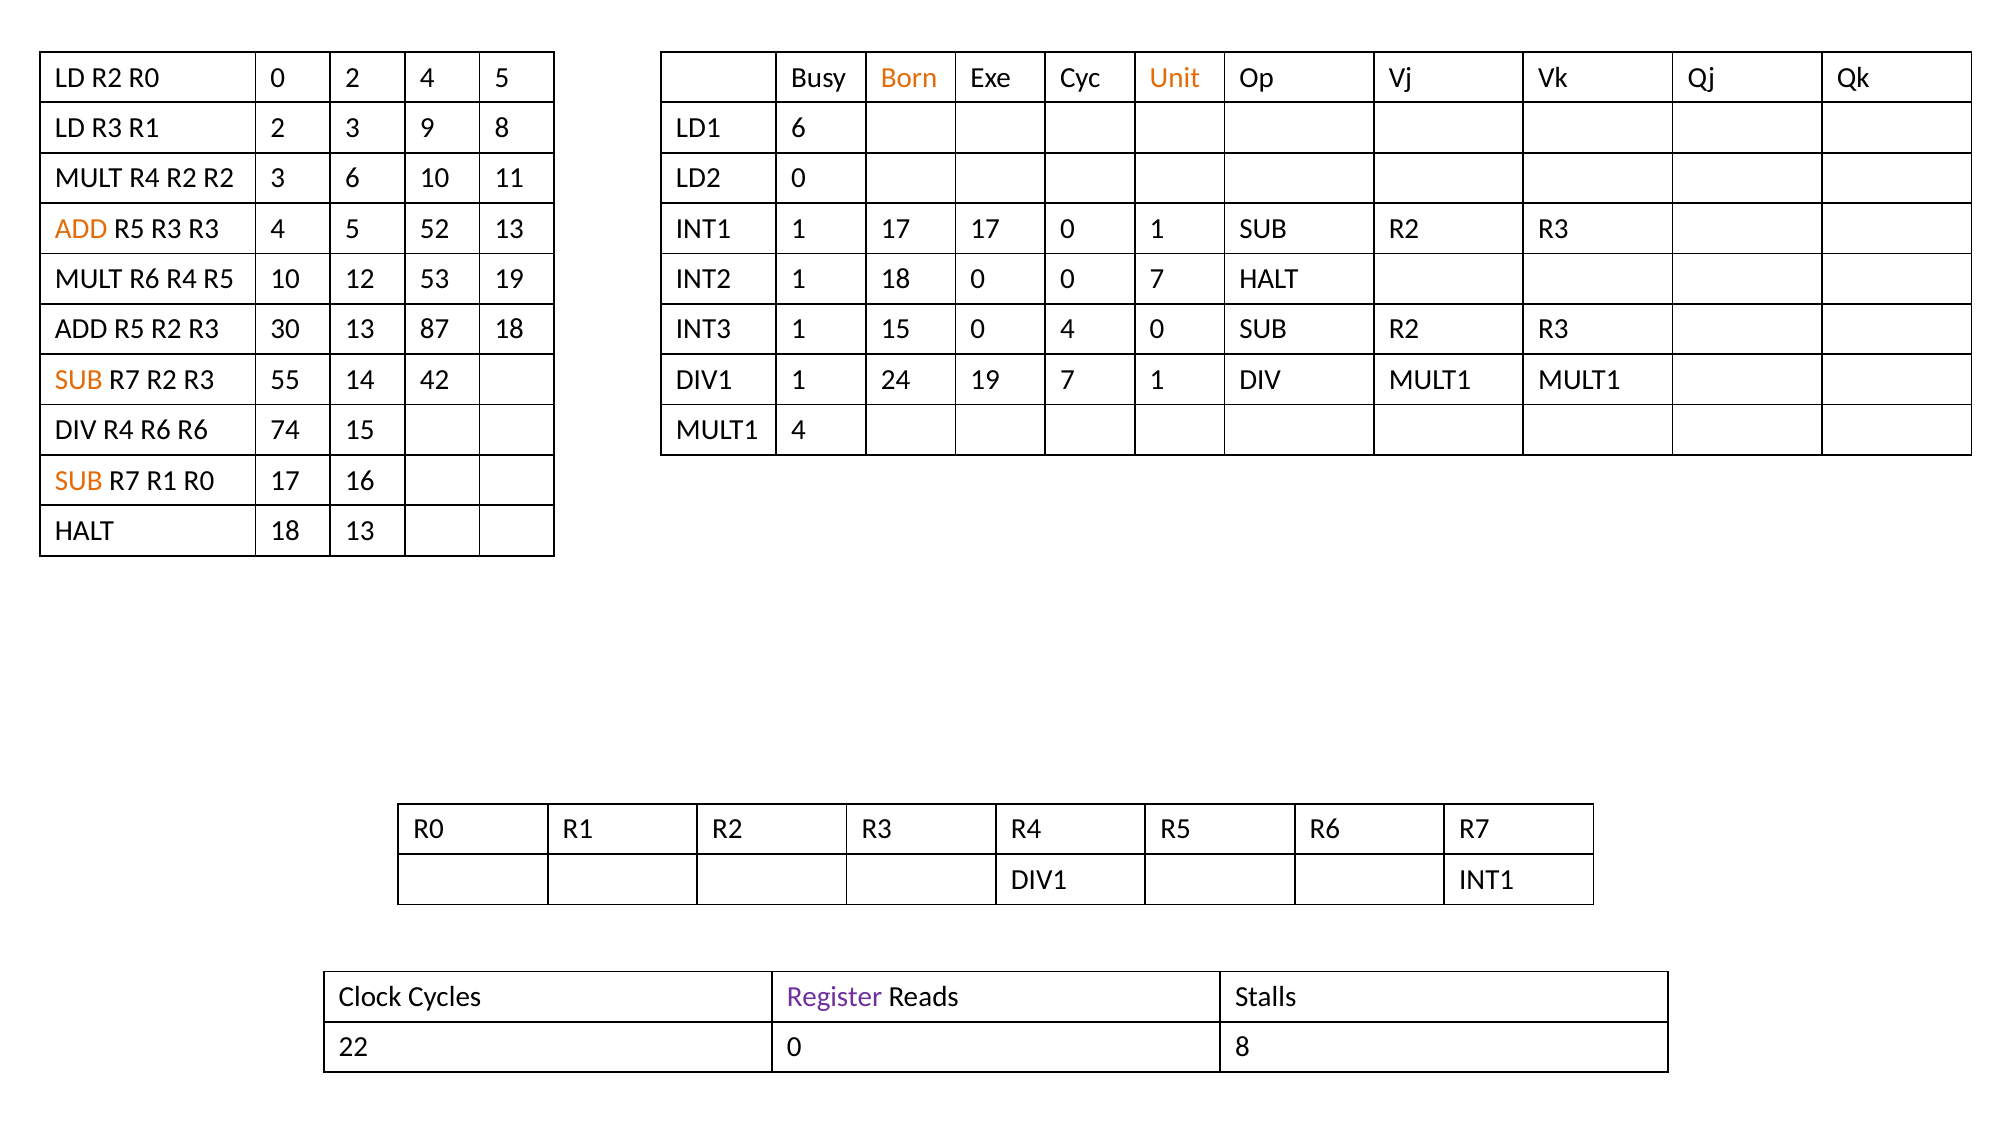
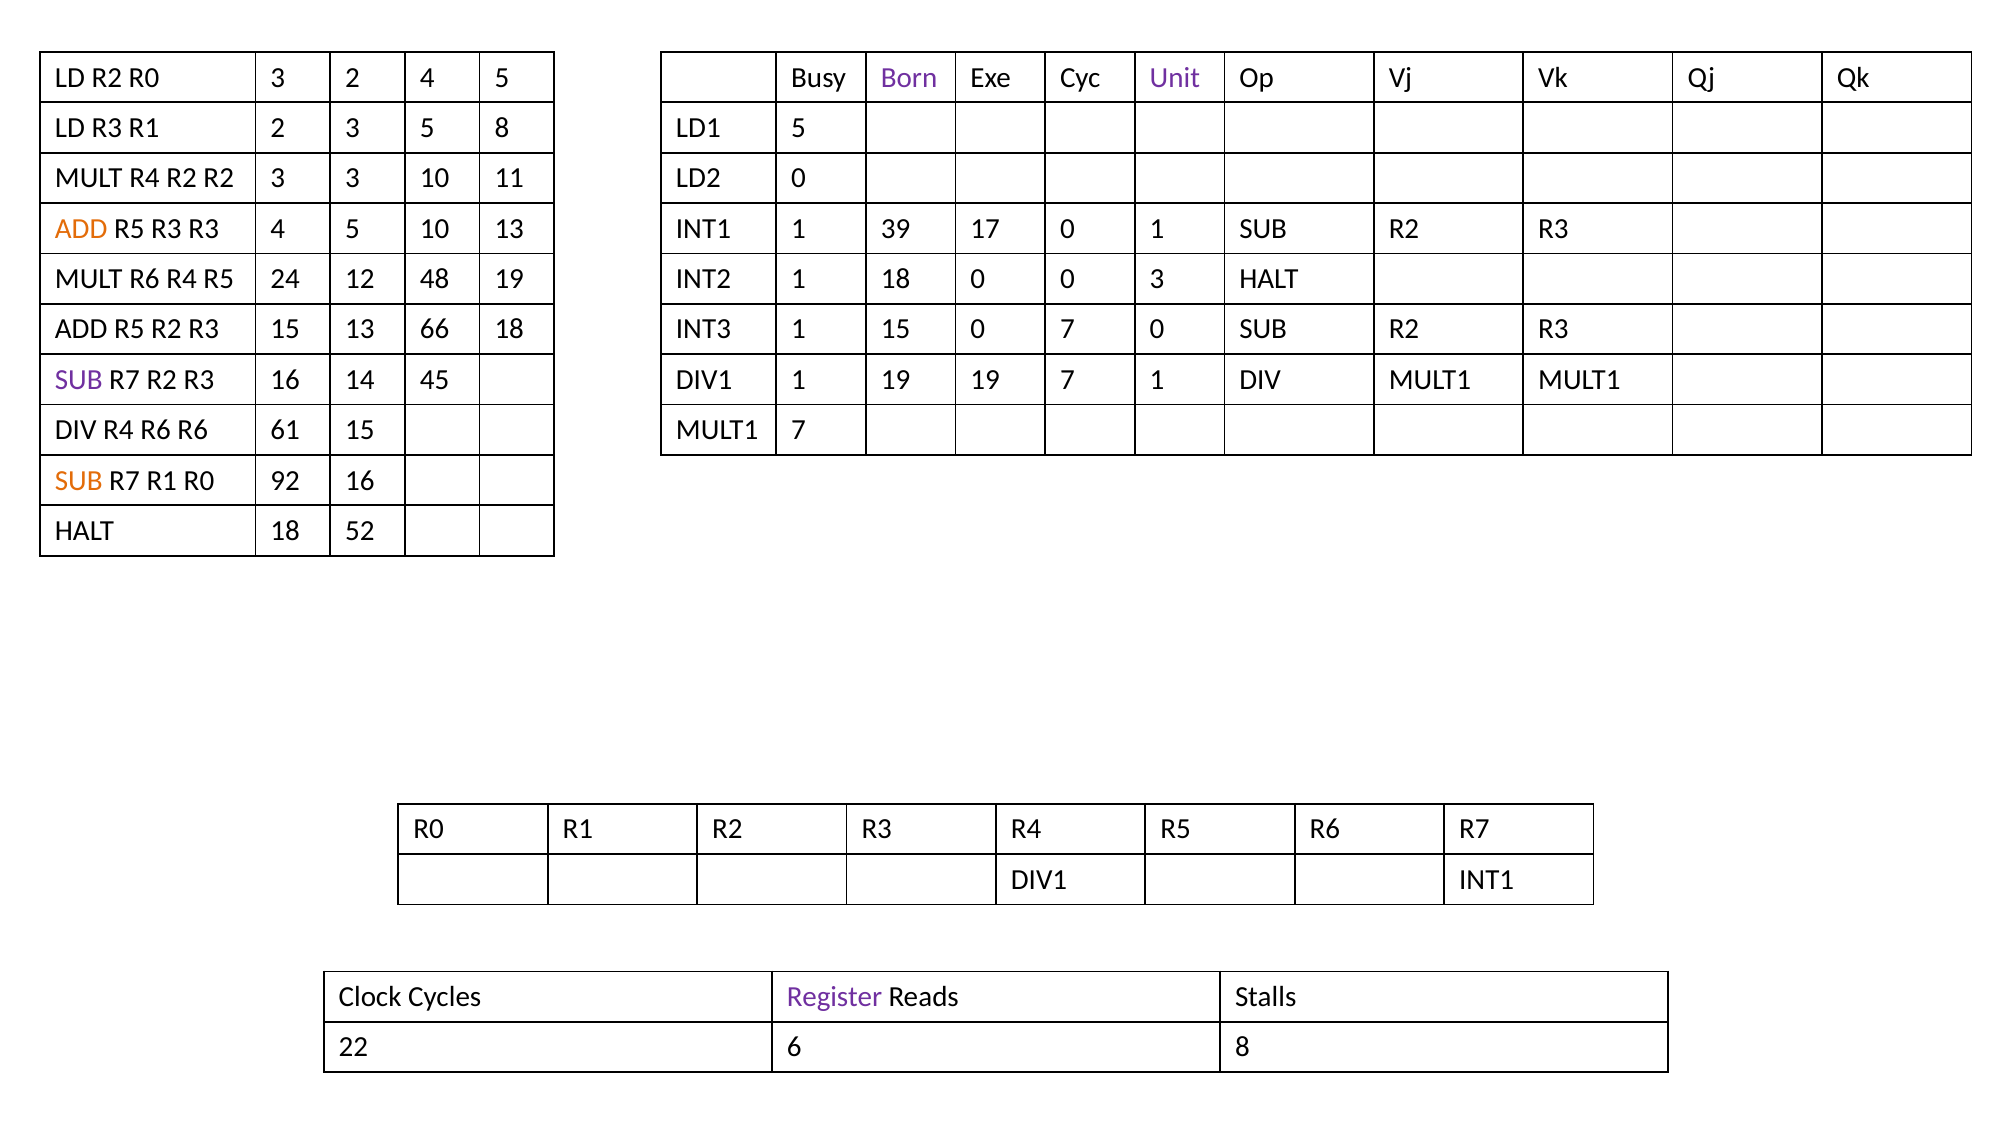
R0 0: 0 -> 3 (278, 77)
Born colour: orange -> purple (909, 77)
Unit colour: orange -> purple (1175, 77)
3 9: 9 -> 5 (427, 128)
LD1 6: 6 -> 5 (799, 128)
3 6: 6 -> 3 (352, 178)
5 52: 52 -> 10 (435, 229)
1 17: 17 -> 39 (896, 229)
R5 10: 10 -> 24 (285, 279)
53: 53 -> 48 (435, 279)
0 7: 7 -> 3 (1157, 279)
R3 30: 30 -> 15 (285, 329)
87: 87 -> 66 (435, 329)
0 4: 4 -> 7 (1067, 329)
SUB colour: orange -> purple (79, 380)
R3 55: 55 -> 16 (285, 380)
42: 42 -> 45 (435, 380)
1 24: 24 -> 19 (896, 380)
74: 74 -> 61 (285, 430)
MULT1 4: 4 -> 7 (799, 430)
R0 17: 17 -> 92 (285, 480)
18 13: 13 -> 52 (360, 531)
22 0: 0 -> 6 (794, 1047)
